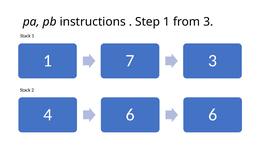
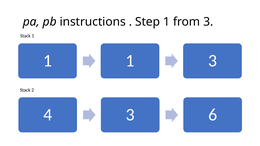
1 7: 7 -> 1 (130, 61)
4 6: 6 -> 3 (130, 115)
